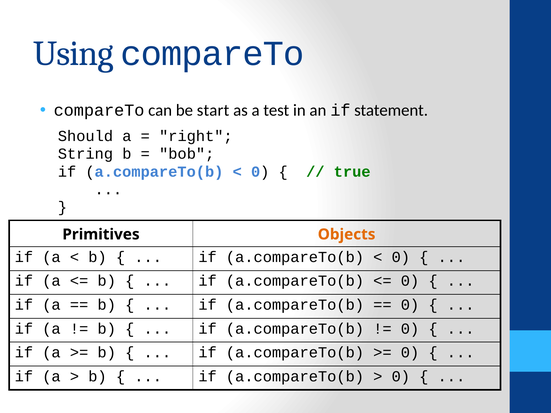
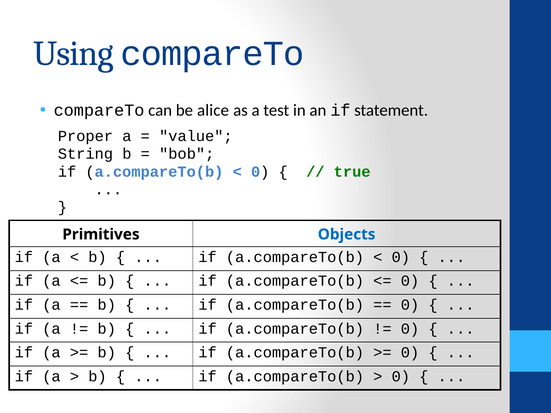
start: start -> alice (213, 110)
Should: Should -> Proper (85, 136)
right: right -> value (196, 136)
Objects colour: orange -> blue (347, 235)
